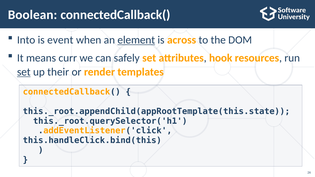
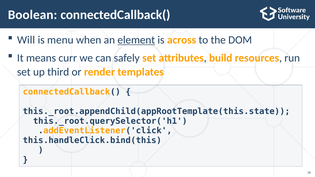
Into: Into -> Will (26, 40)
event: event -> menu (60, 40)
hook: hook -> build (221, 58)
set underline: present -> none (24, 72)
their: their -> third (58, 72)
